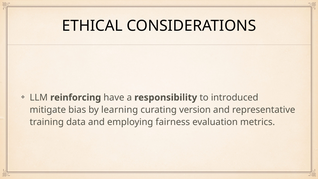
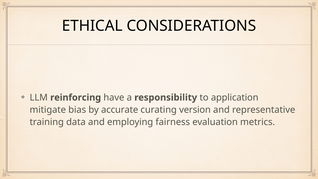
introduced: introduced -> application (235, 97)
learning: learning -> accurate (120, 110)
